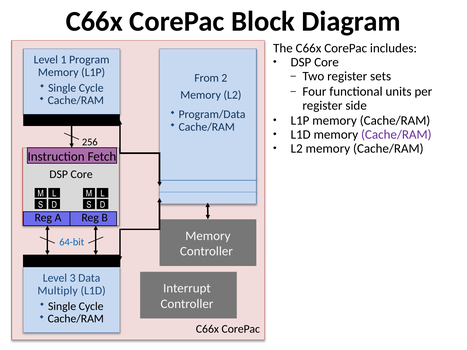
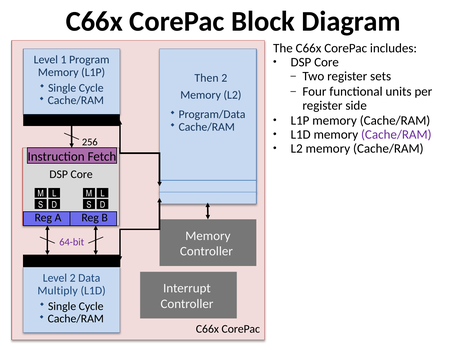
From: From -> Then (207, 78)
64-bit colour: blue -> purple (72, 242)
Level 3: 3 -> 2 (73, 278)
